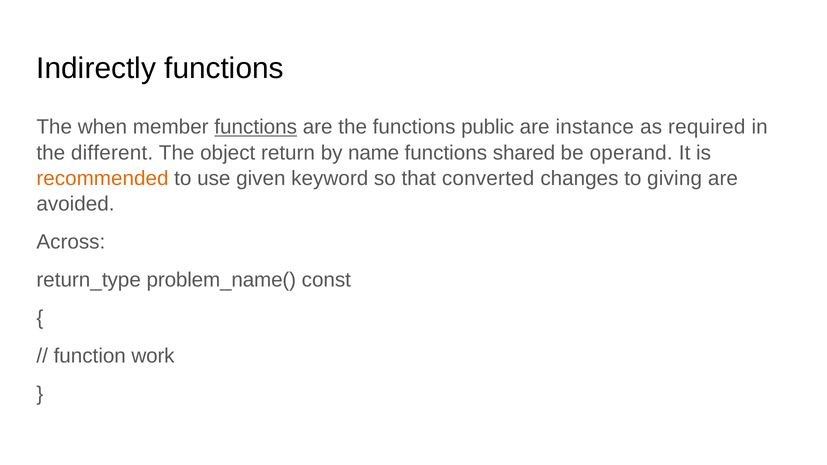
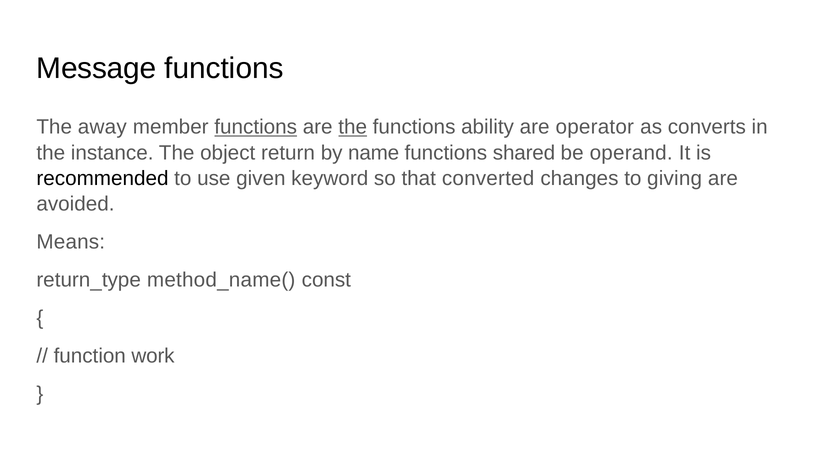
Indirectly: Indirectly -> Message (96, 69)
when: when -> away (102, 127)
the underline: none -> present (353, 127)
public: public -> ability (488, 127)
instance: instance -> operator (595, 127)
required: required -> converts (707, 127)
different: different -> instance (112, 153)
recommended colour: orange -> black (102, 179)
Across: Across -> Means (71, 242)
problem_name(: problem_name( -> method_name( (221, 280)
